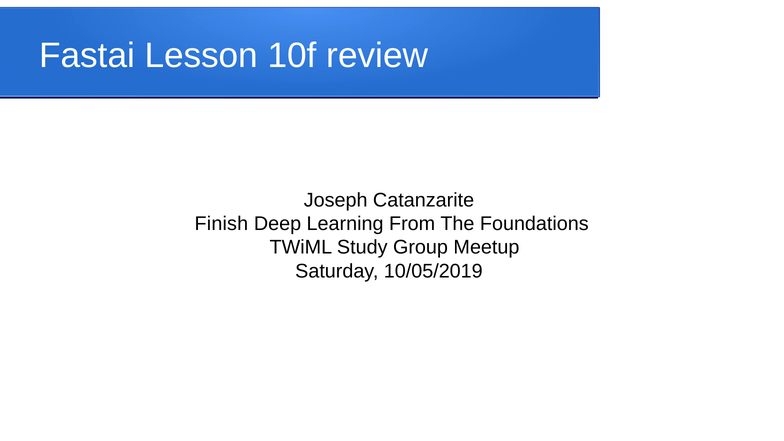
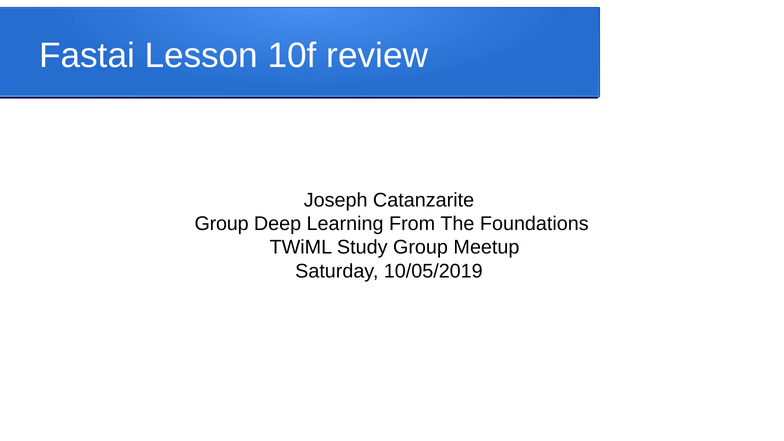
Finish: Finish -> Group (222, 224)
